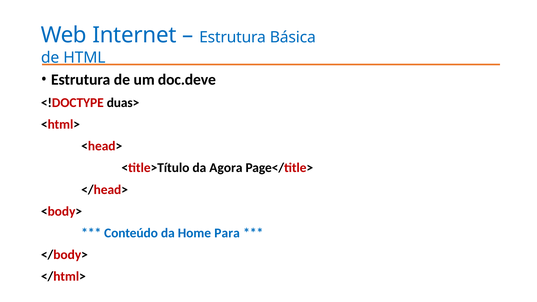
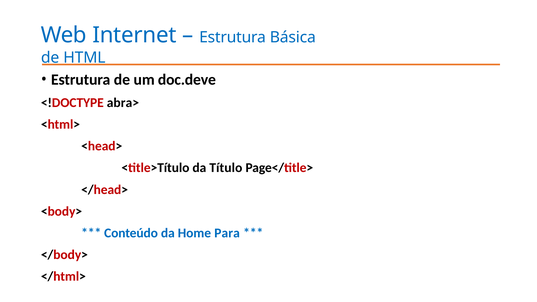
duas>: duas> -> abra> (123, 103)
Agora: Agora -> Título (226, 168)
